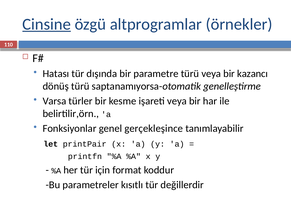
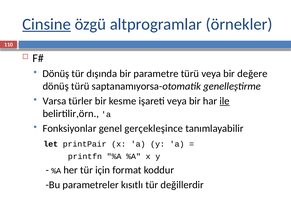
Hatası: Hatası -> Dönüş (56, 74)
kazancı: kazancı -> değere (252, 74)
ile underline: none -> present (225, 101)
